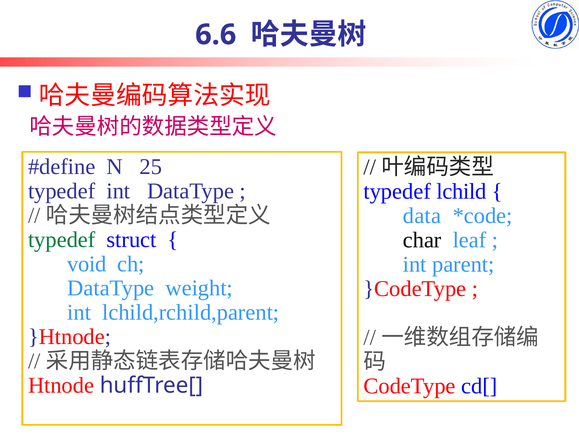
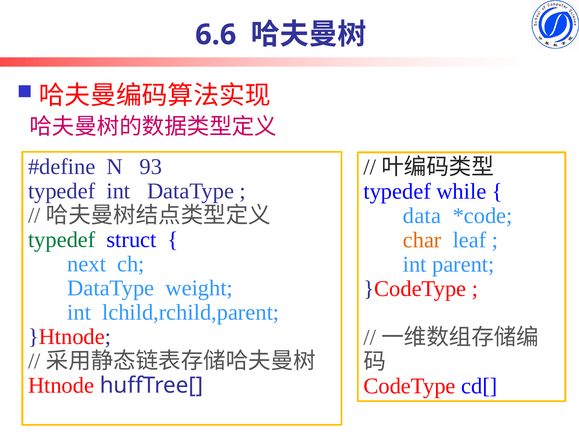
25: 25 -> 93 (151, 167)
lchild: lchild -> while (461, 192)
char colour: black -> orange (422, 240)
void: void -> next (87, 264)
